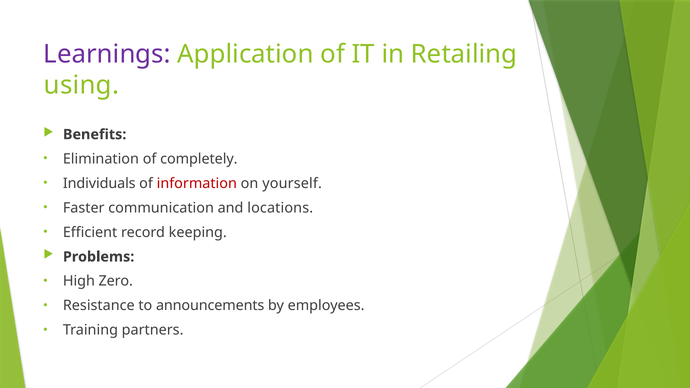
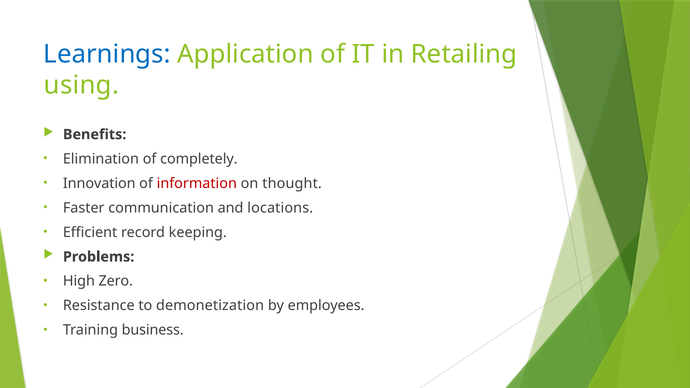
Learnings colour: purple -> blue (107, 54)
Individuals: Individuals -> Innovation (99, 183)
yourself: yourself -> thought (292, 183)
announcements: announcements -> demonetization (210, 306)
partners: partners -> business (153, 330)
